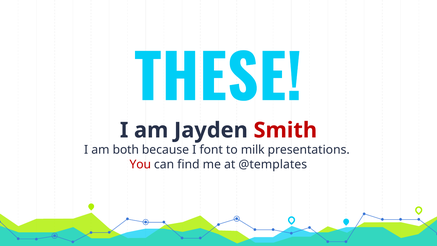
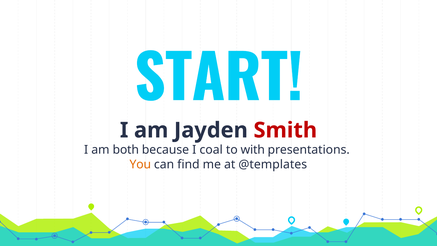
THESE: THESE -> START (219, 80)
font: font -> coal (211, 150)
milk: milk -> with (253, 150)
You colour: red -> orange (140, 164)
